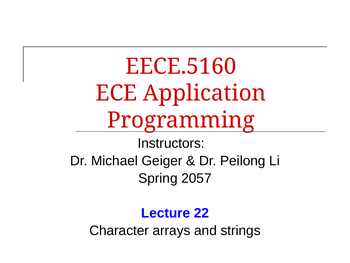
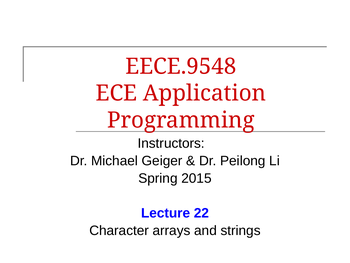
EECE.5160: EECE.5160 -> EECE.9548 (181, 66)
2057: 2057 -> 2015 (196, 178)
